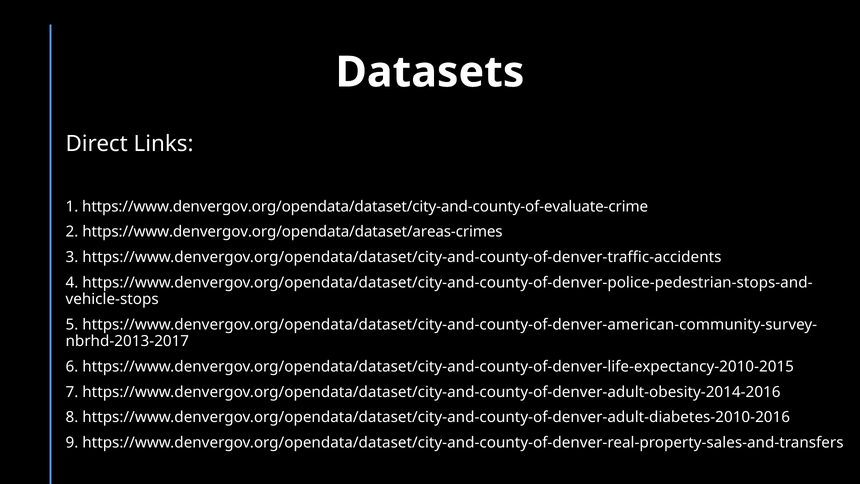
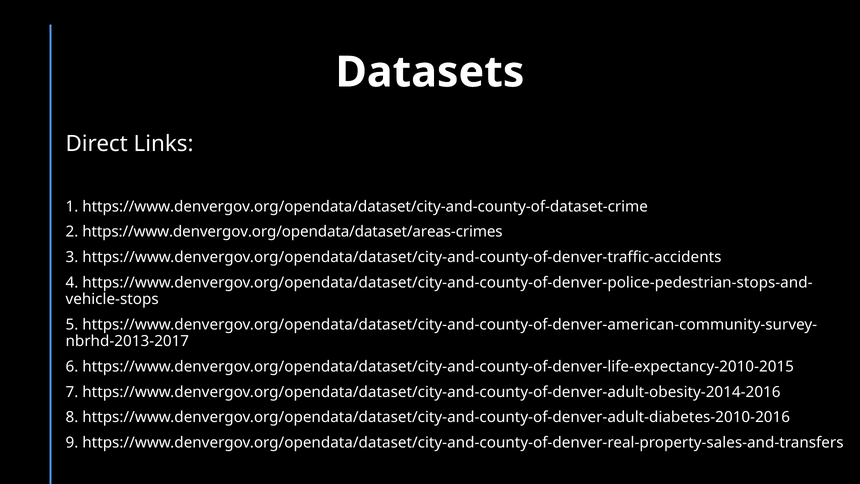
https://www.denvergov.org/opendata/dataset/city-and-county-of-evaluate-crime: https://www.denvergov.org/opendata/dataset/city-and-county-of-evaluate-crime -> https://www.denvergov.org/opendata/dataset/city-and-county-of-dataset-crime (365, 206)
